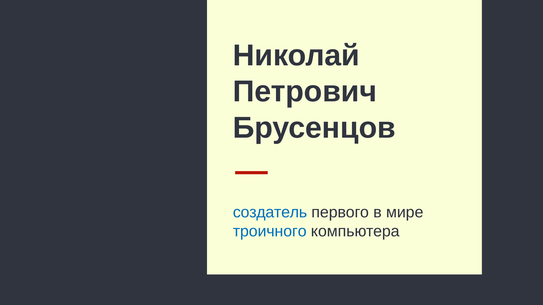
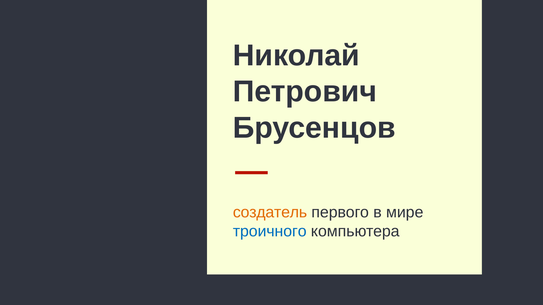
создатель colour: blue -> orange (270, 213)
